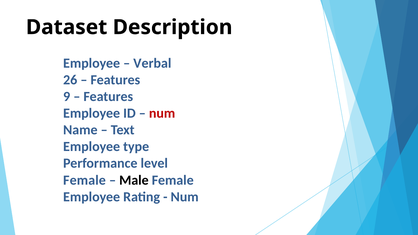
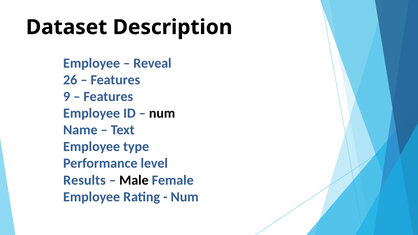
Verbal: Verbal -> Reveal (152, 63)
num colour: red -> black (162, 113)
Female: Female -> Results (84, 180)
